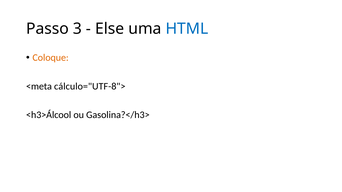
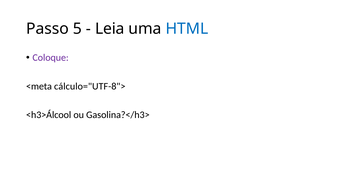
3: 3 -> 5 (77, 29)
Else: Else -> Leia (110, 29)
Coloque colour: orange -> purple (51, 58)
